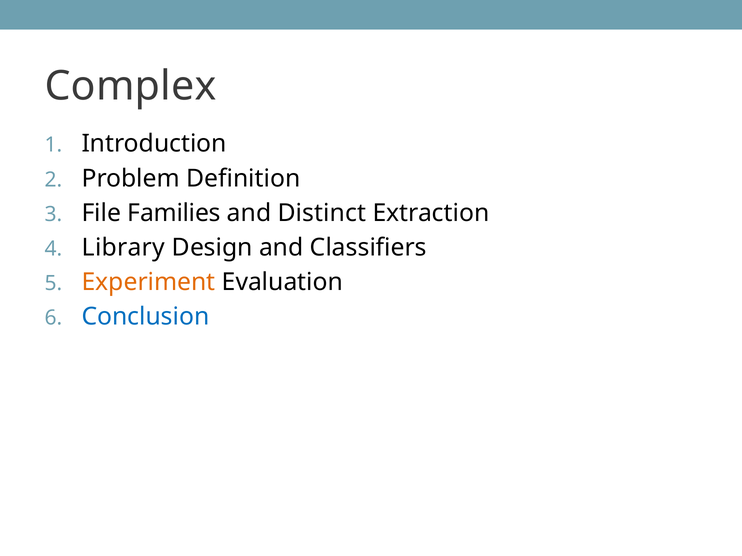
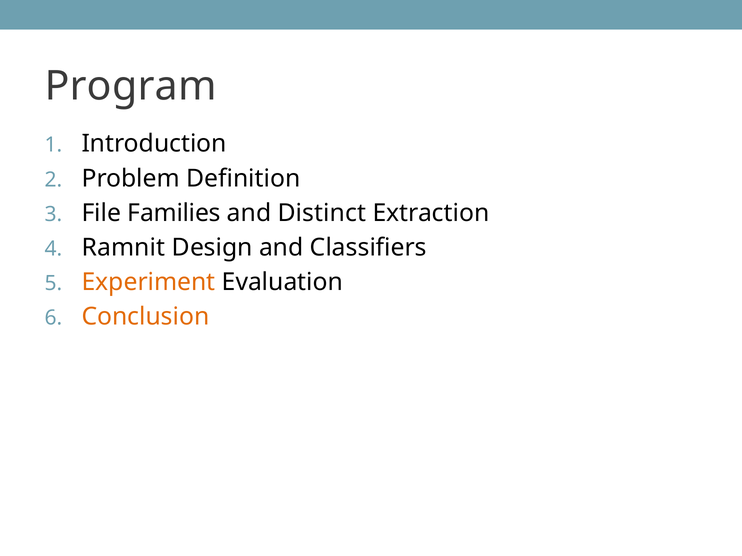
Complex: Complex -> Program (131, 86)
Library: Library -> Ramnit (124, 248)
Conclusion colour: blue -> orange (146, 317)
